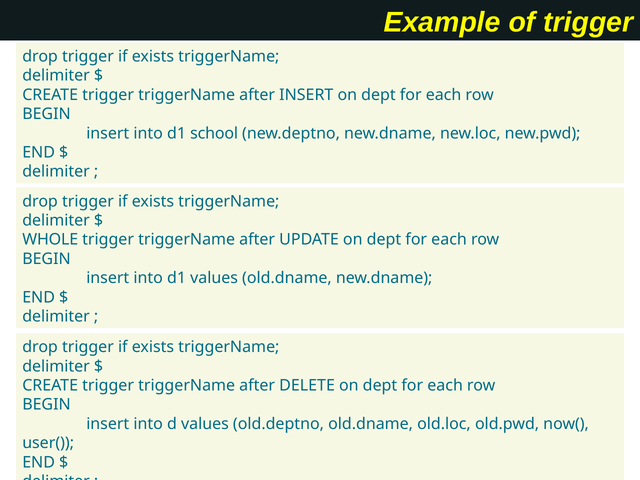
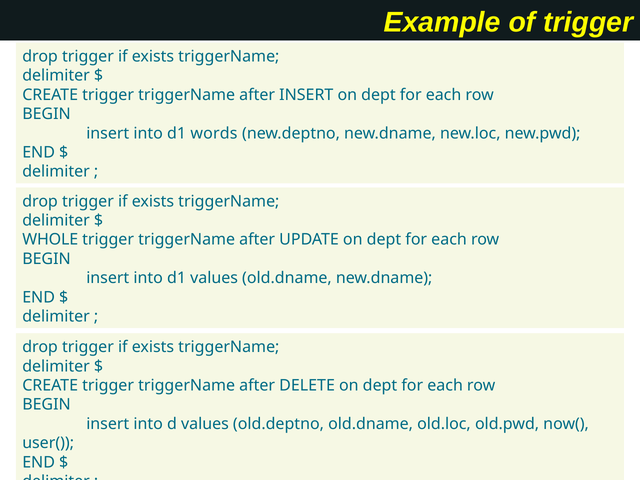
school: school -> words (214, 133)
